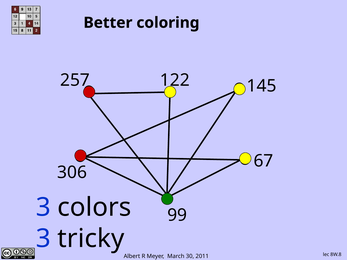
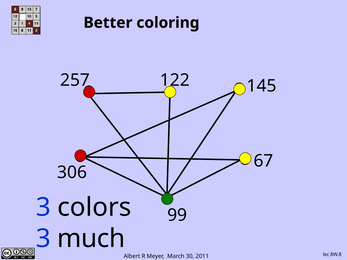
tricky: tricky -> much (91, 239)
